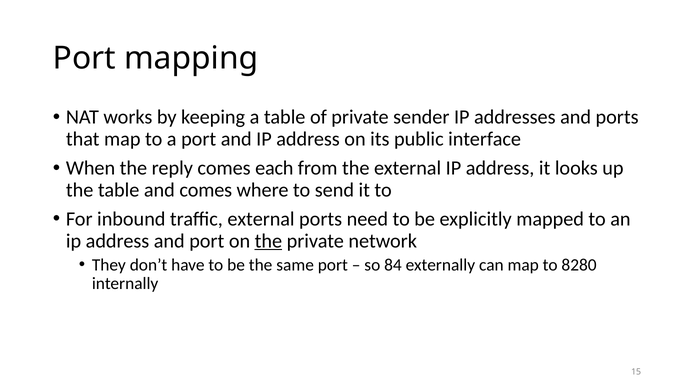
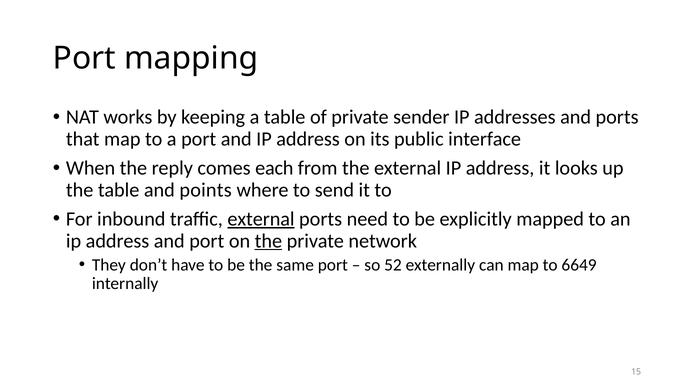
and comes: comes -> points (206, 190)
external underline: none -> present (261, 219)
84: 84 -> 52 (393, 265)
8280: 8280 -> 6649 (579, 265)
